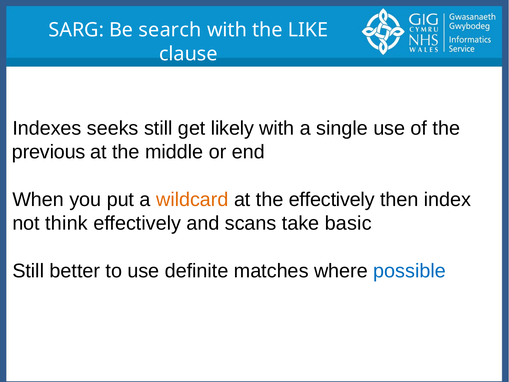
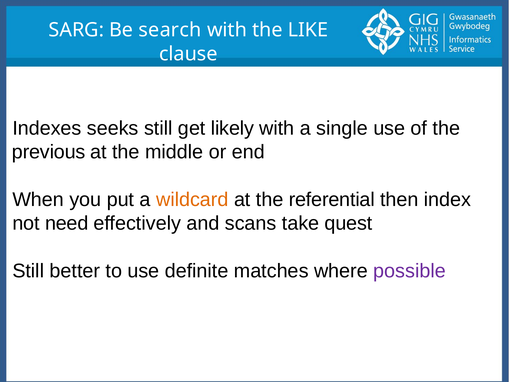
the effectively: effectively -> referential (332, 199)
think: think -> need (67, 223)
basic: basic -> quest (348, 223)
possible colour: blue -> purple (410, 271)
